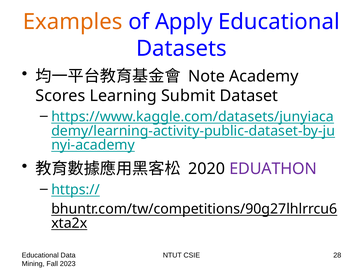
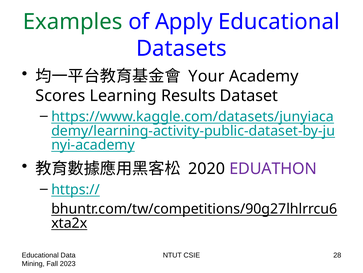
Examples colour: orange -> green (73, 22)
Note: Note -> Your (207, 76)
Submit: Submit -> Results (188, 96)
